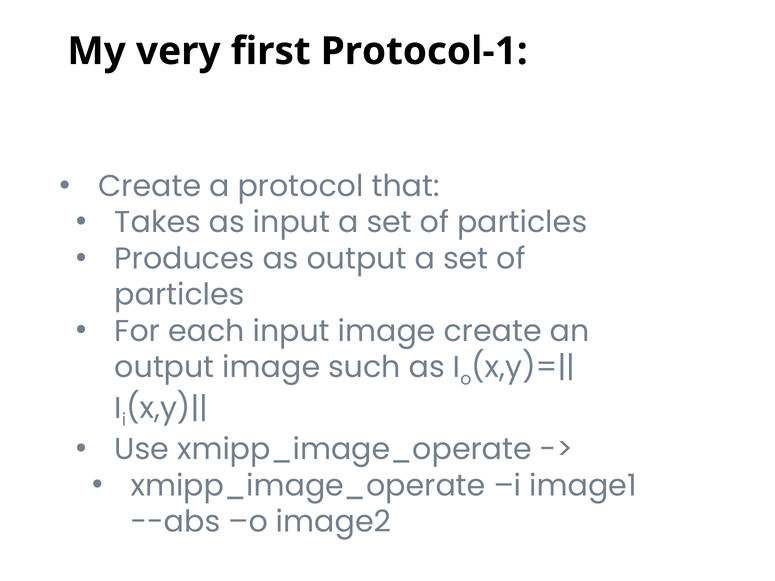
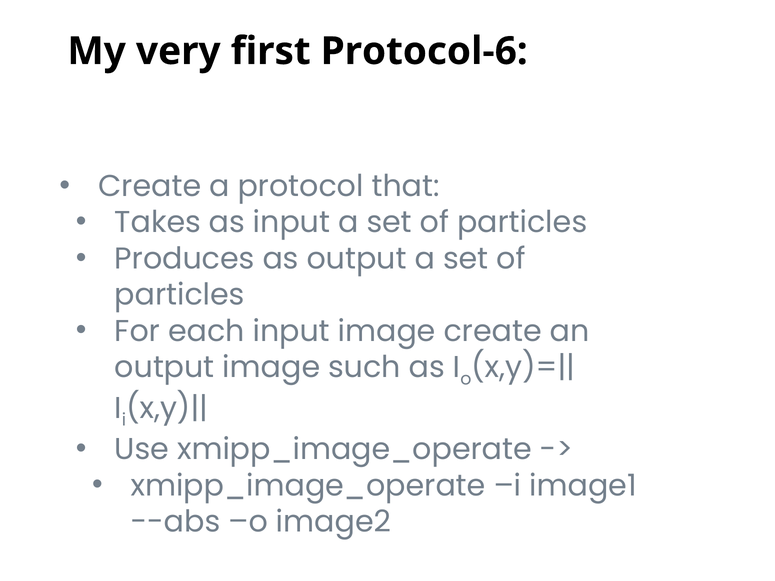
Protocol-1: Protocol-1 -> Protocol-6 (424, 51)
